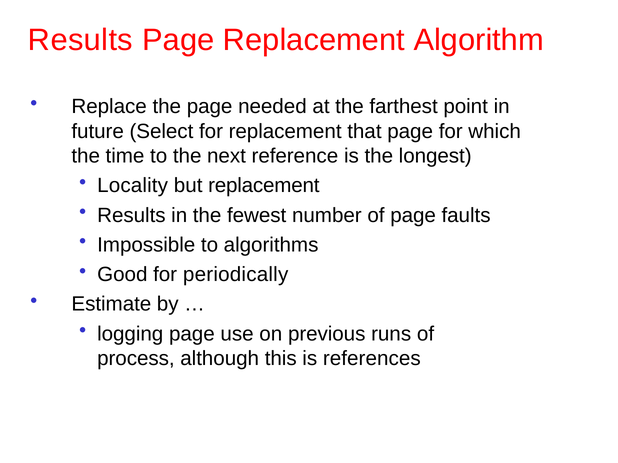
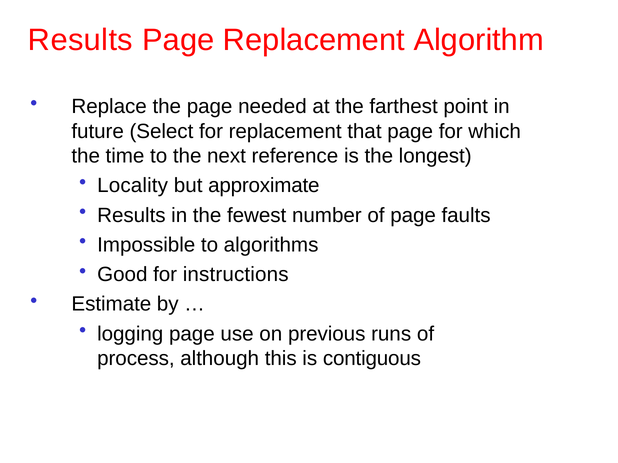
but replacement: replacement -> approximate (264, 186)
periodically: periodically -> instructions (236, 275)
references: references -> contiguous (372, 359)
